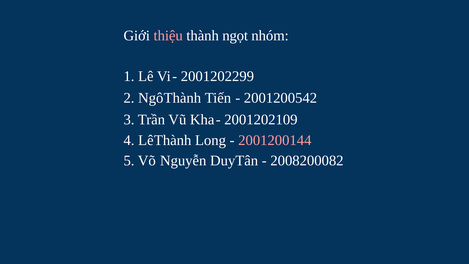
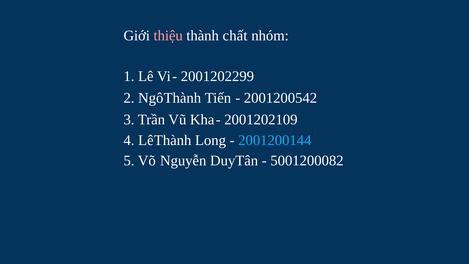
ngọt: ngọt -> chất (235, 36)
2001200144 colour: pink -> light blue (275, 140)
2008200082: 2008200082 -> 5001200082 (307, 161)
